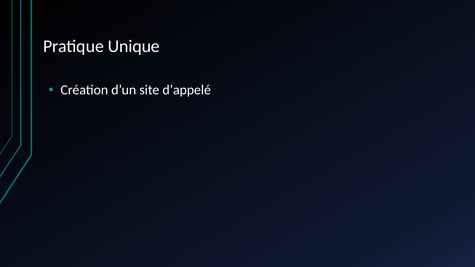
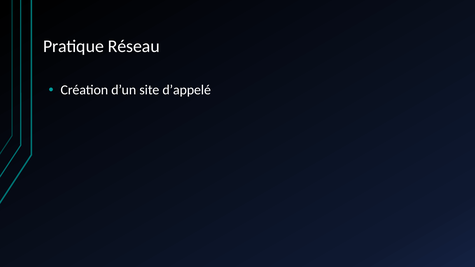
Unique: Unique -> Réseau (134, 46)
